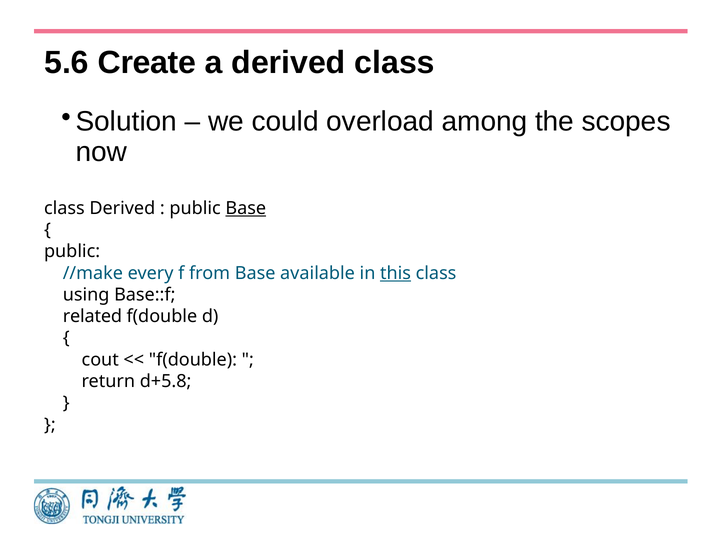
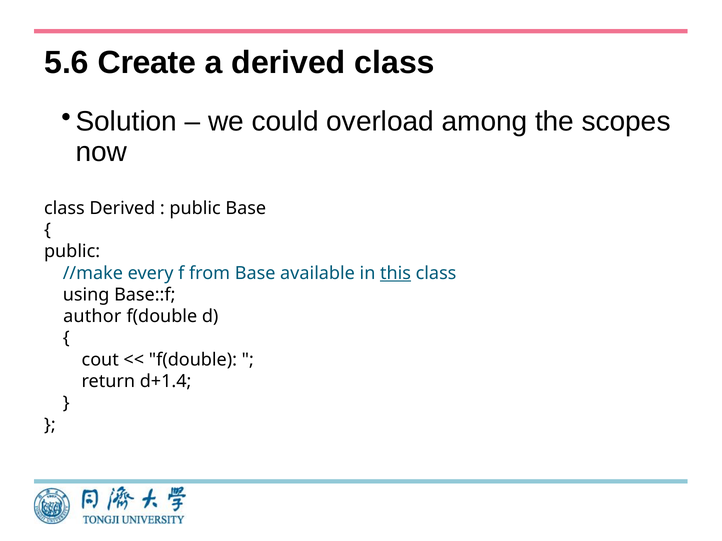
Base underline: present -> none (246, 208)
related: related -> author (92, 317)
d+5.8: d+5.8 -> d+1.4 (166, 382)
